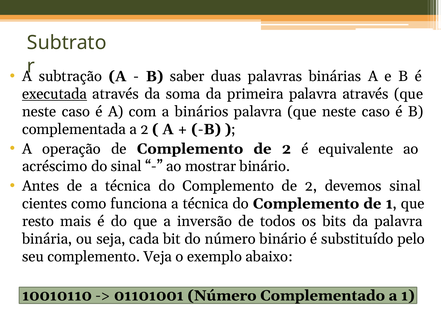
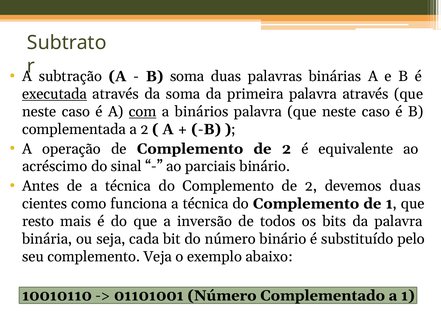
B saber: saber -> soma (187, 76)
com underline: none -> present (143, 112)
mostrar: mostrar -> parciais (211, 166)
devemos sinal: sinal -> duas (405, 186)
